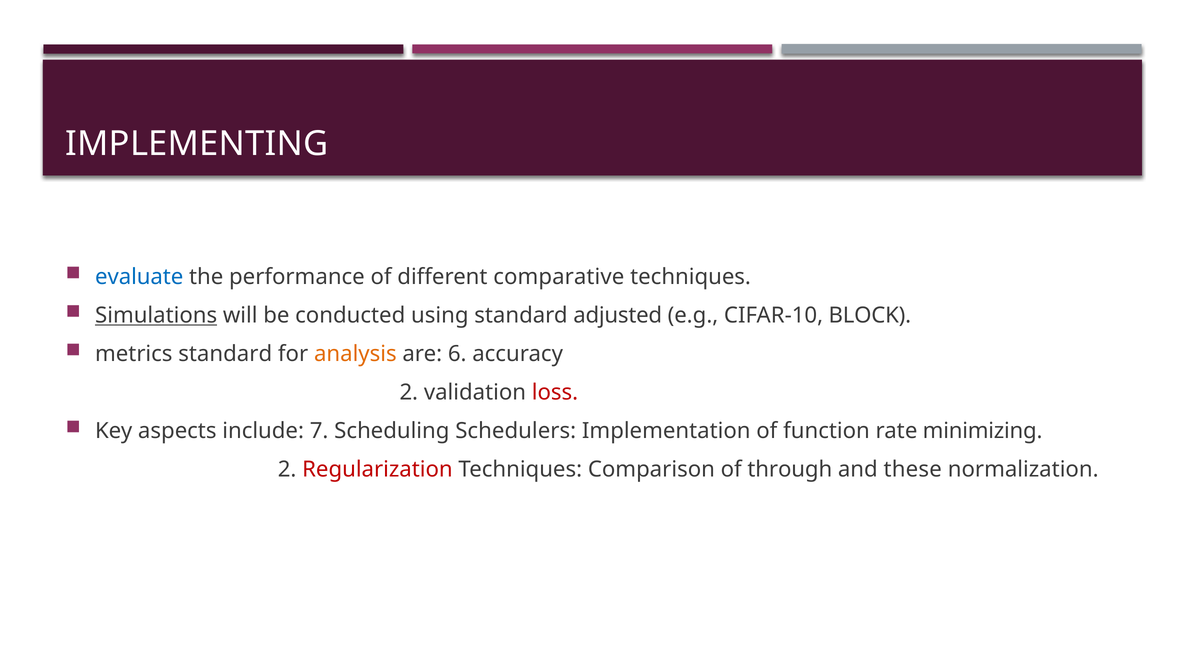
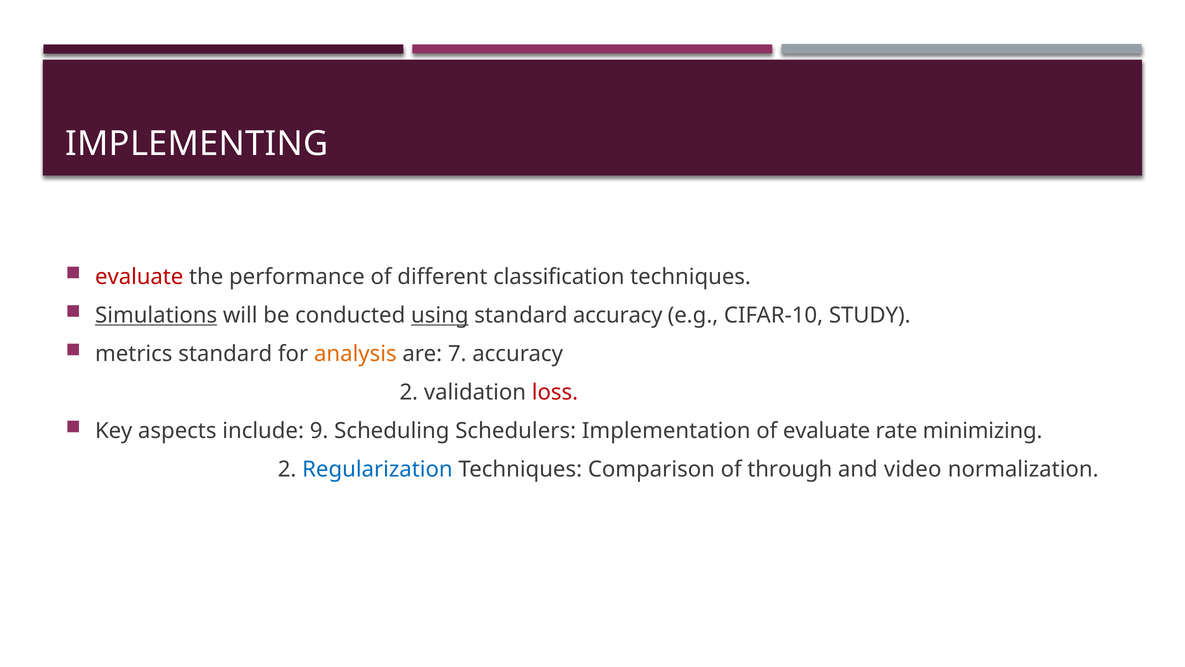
evaluate colour: blue -> red (139, 277)
comparative: comparative -> classification (559, 277)
using underline: none -> present (440, 315)
standard adjusted: adjusted -> accuracy (618, 315)
BLOCK: BLOCK -> STUDY (870, 315)
6: 6 -> 7 (457, 354)
7: 7 -> 9 (319, 431)
of function: function -> evaluate (827, 431)
Regularization colour: red -> blue (377, 469)
these: these -> video (913, 469)
